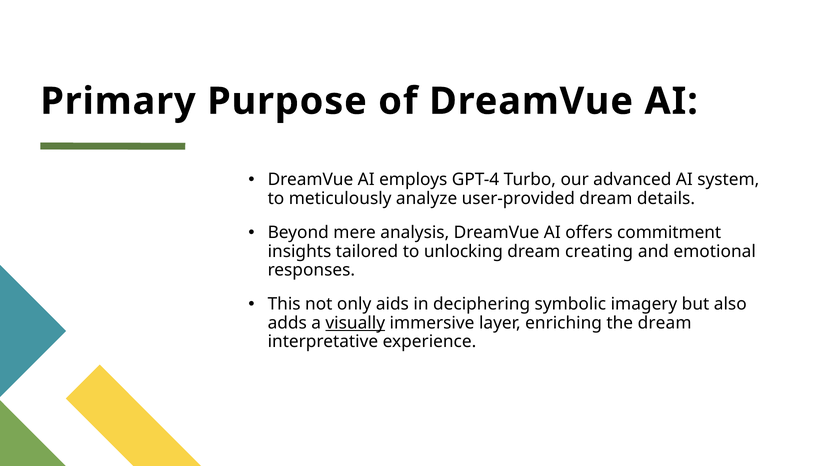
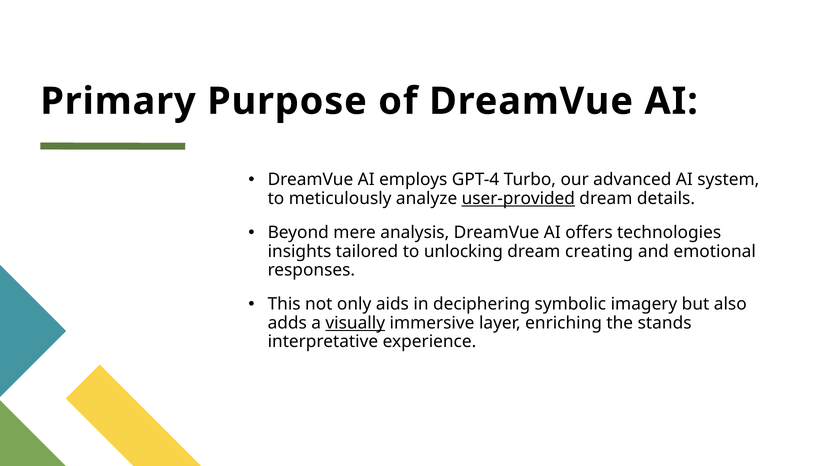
user-provided underline: none -> present (518, 198)
commitment: commitment -> technologies (669, 233)
the dream: dream -> stands (665, 323)
